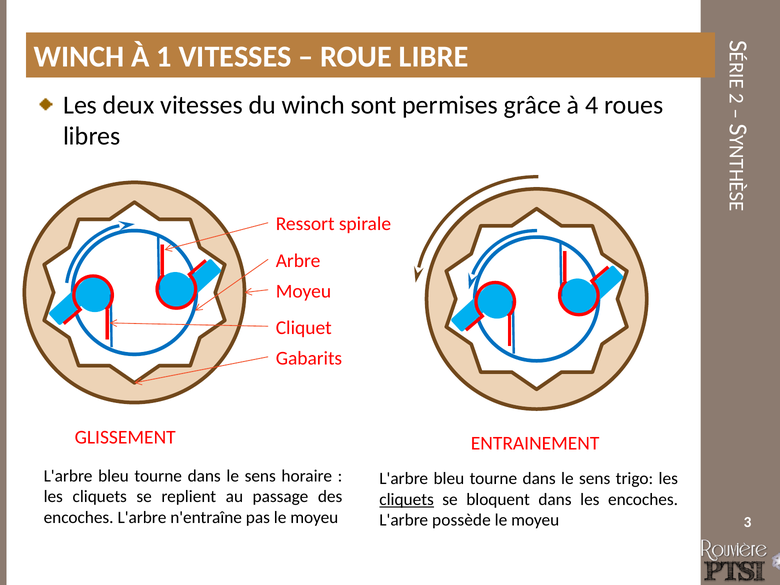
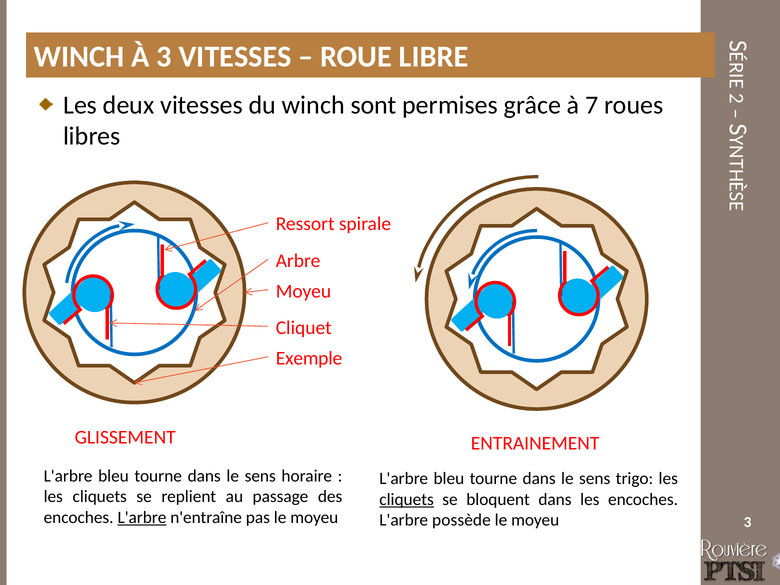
À 1: 1 -> 3 (164, 57)
4: 4 -> 7 (592, 105)
Gabarits: Gabarits -> Exemple (309, 358)
L'arbre underline: none -> present (142, 517)
